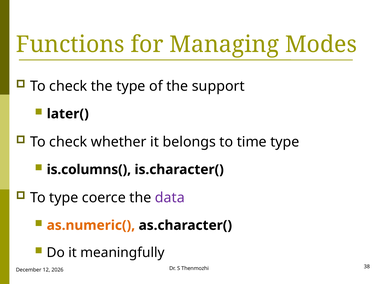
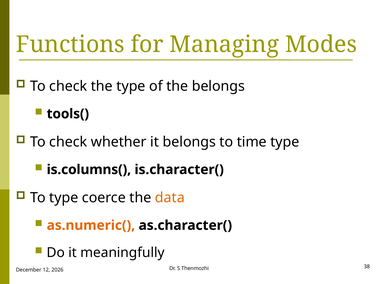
the support: support -> belongs (218, 86)
later(: later( -> tools( (68, 114)
data colour: purple -> orange (170, 197)
